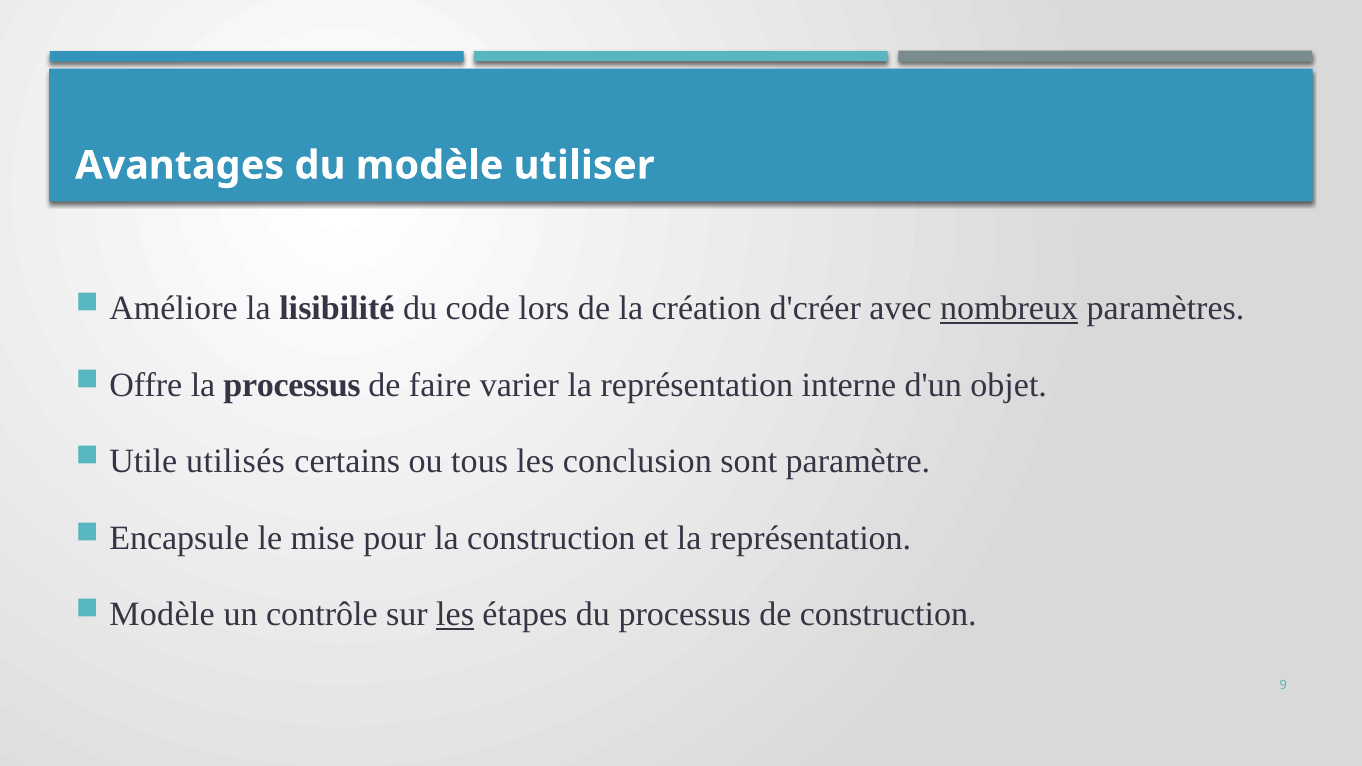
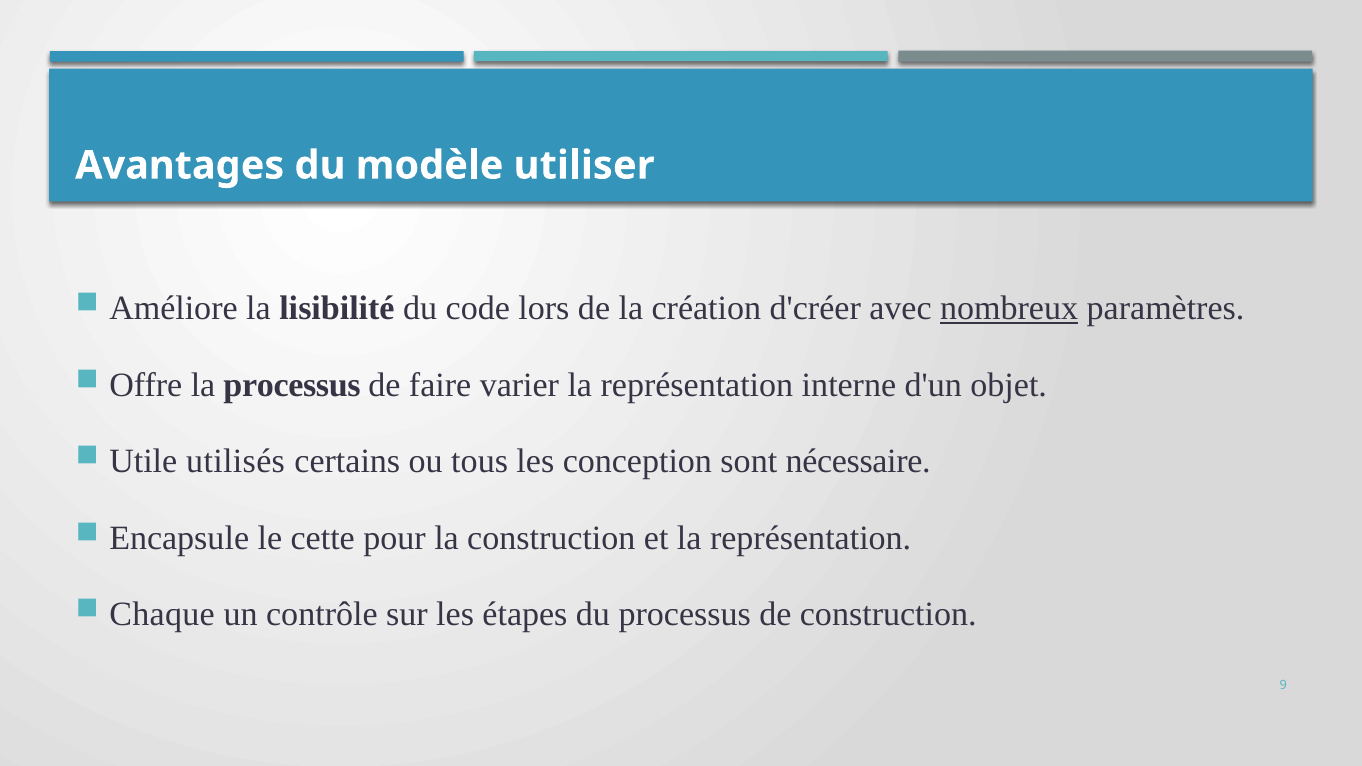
conclusion: conclusion -> conception (637, 462)
paramètre: paramètre -> nécessaire (858, 462)
mise: mise -> cette (323, 538)
Modèle: Modèle -> Chaque (162, 615)
les underline: present -> none (455, 615)
